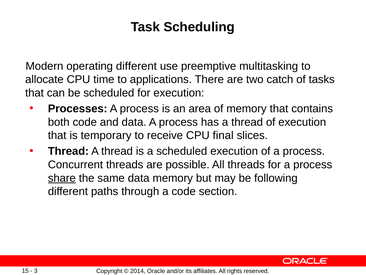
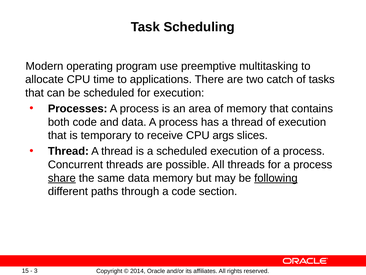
operating different: different -> program (136, 66)
final: final -> args (223, 135)
following underline: none -> present (276, 178)
